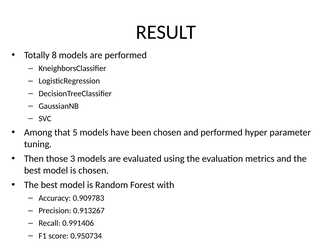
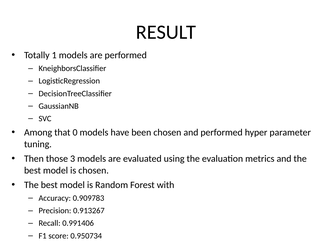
8: 8 -> 1 (54, 55)
5: 5 -> 0 (75, 132)
